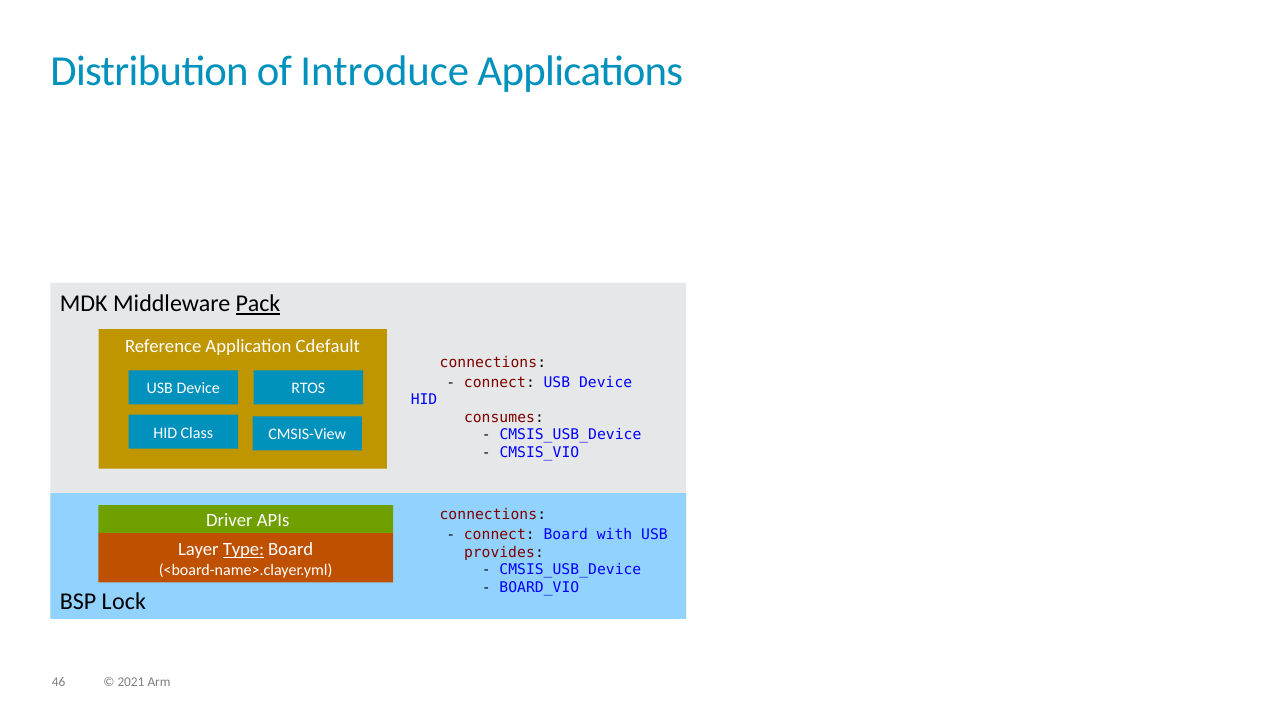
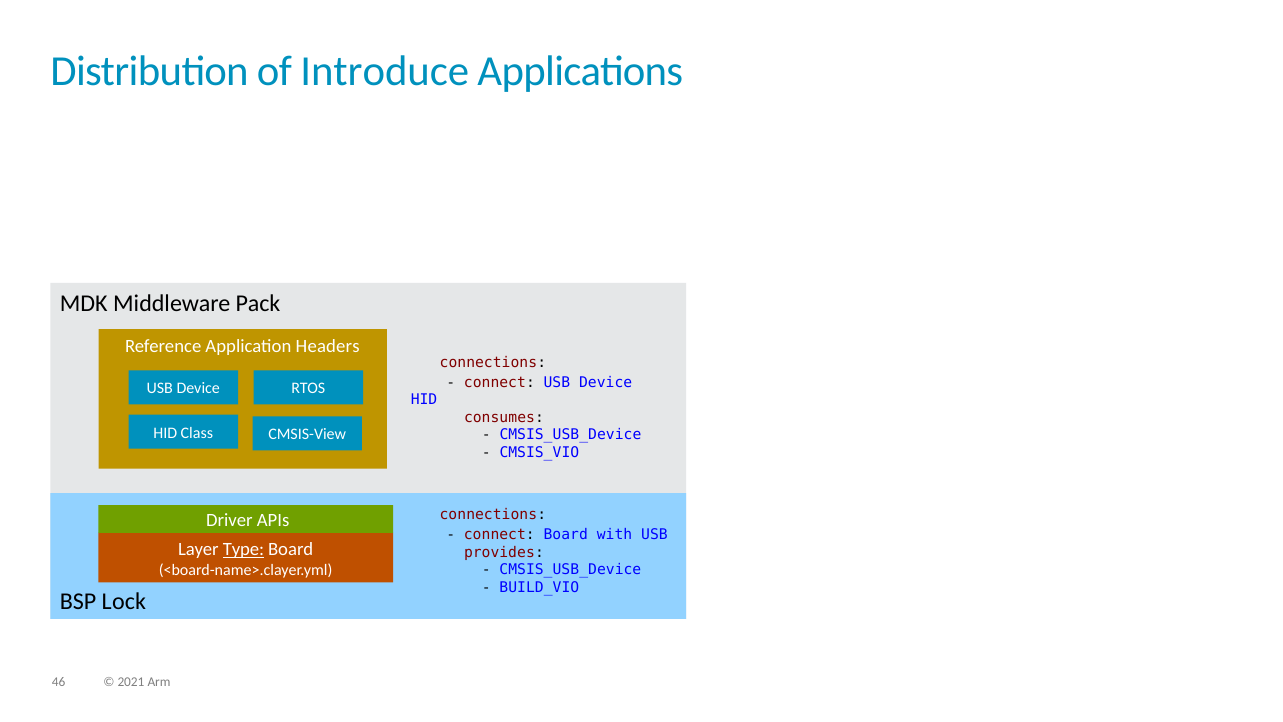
Pack underline: present -> none (258, 304)
Cdefault: Cdefault -> Headers (328, 346)
BOARD_VIO: BOARD_VIO -> BUILD_VIO (539, 587)
